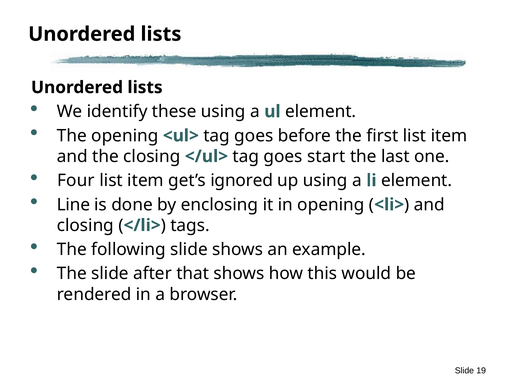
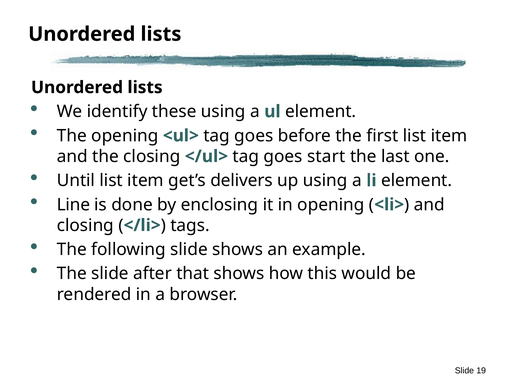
Four: Four -> Until (76, 180)
ignored: ignored -> delivers (242, 180)
